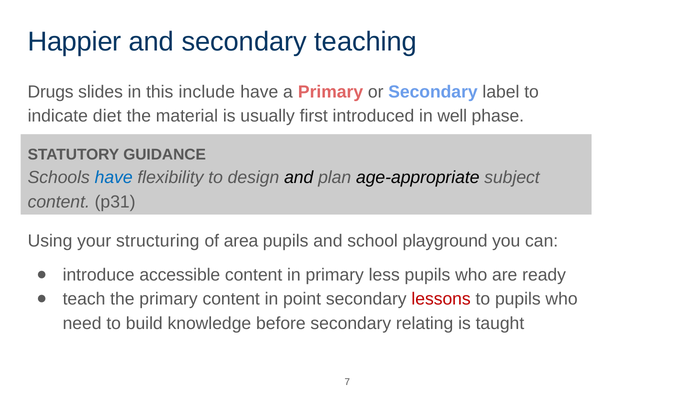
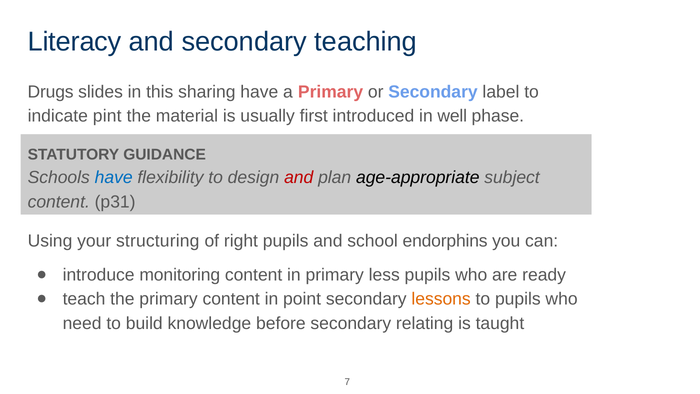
Happier: Happier -> Literacy (75, 42)
include: include -> sharing (207, 92)
diet: diet -> pint (107, 116)
and colour: black -> red (299, 177)
area: area -> right (241, 241)
playground: playground -> endorphins (445, 241)
accessible: accessible -> monitoring (180, 275)
lessons colour: red -> orange (441, 299)
